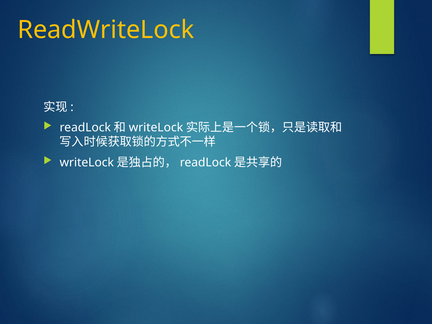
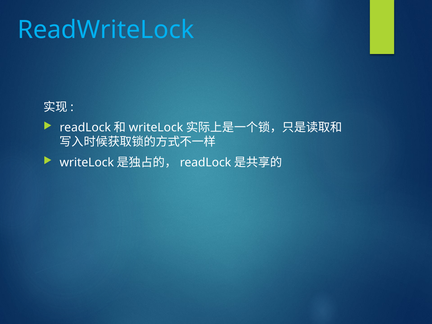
ReadWriteLock colour: yellow -> light blue (106, 30)
